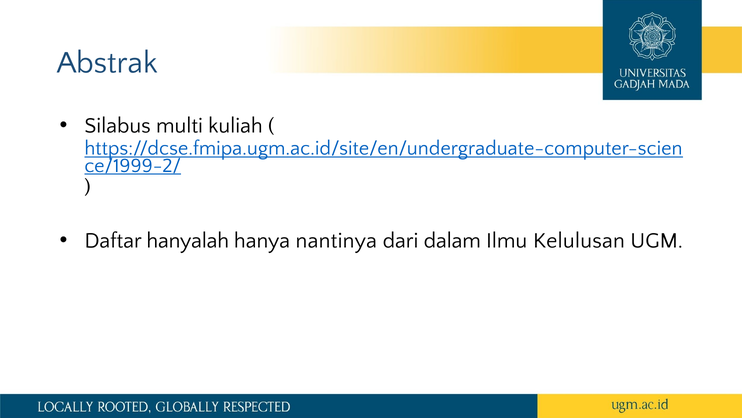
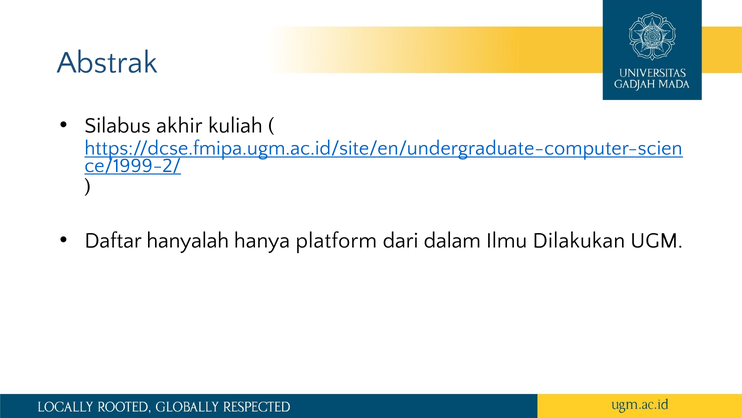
multi: multi -> akhir (179, 125)
nantinya: nantinya -> platform (336, 240)
Kelulusan: Kelulusan -> Dilakukan (579, 240)
